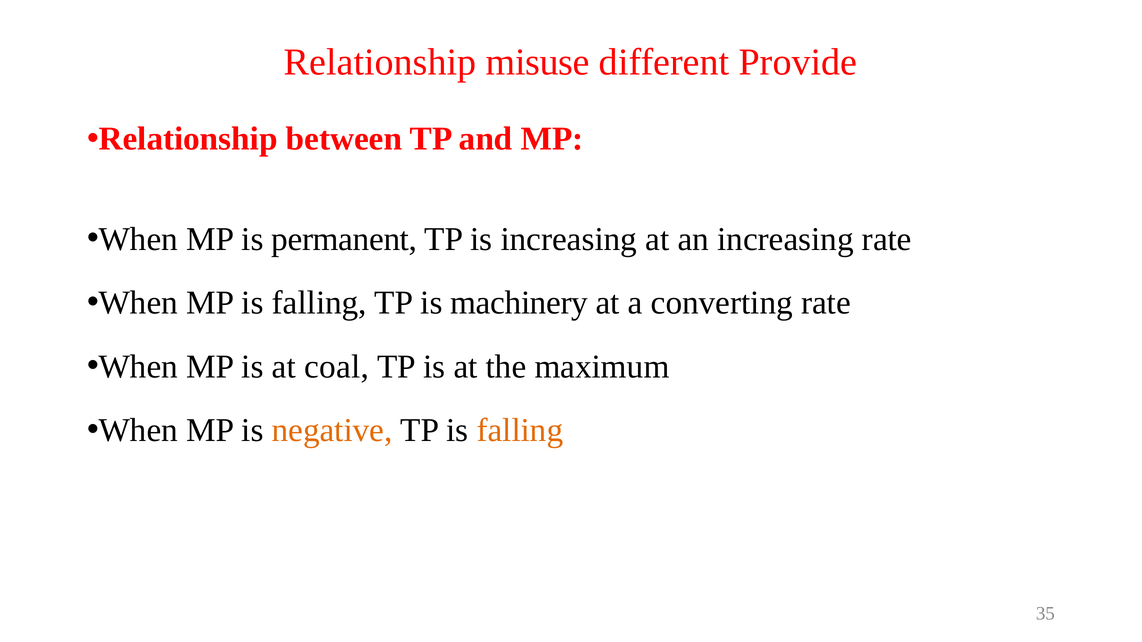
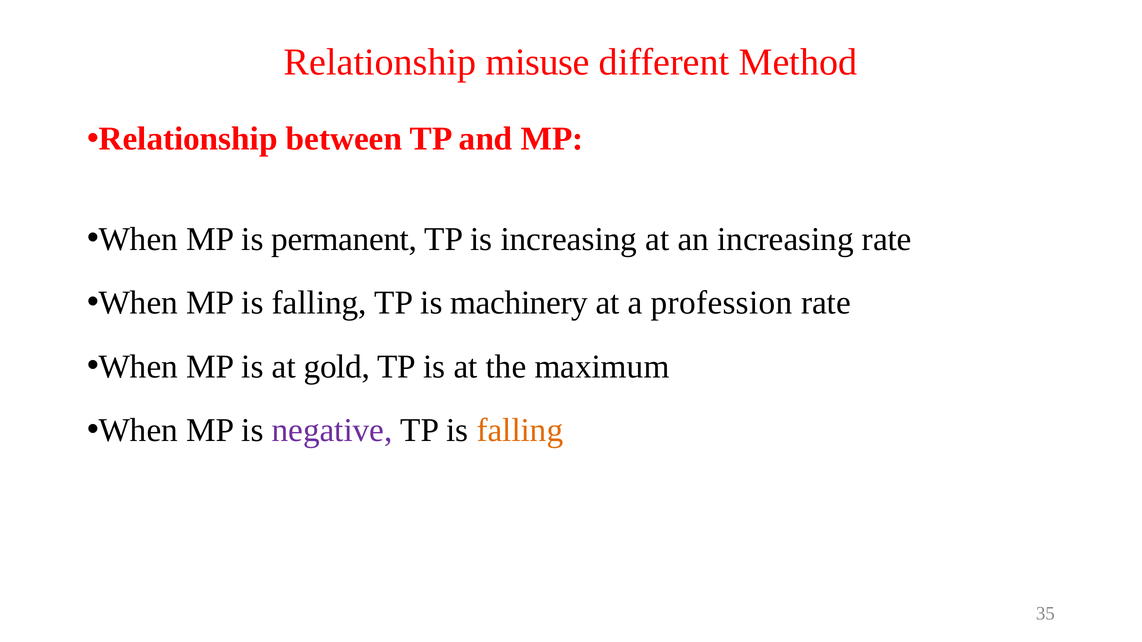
Provide: Provide -> Method (798, 62)
converting: converting -> profession (722, 303)
coal: coal -> gold (337, 367)
negative colour: orange -> purple (332, 431)
